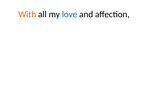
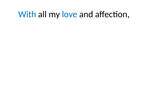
With colour: orange -> blue (27, 14)
